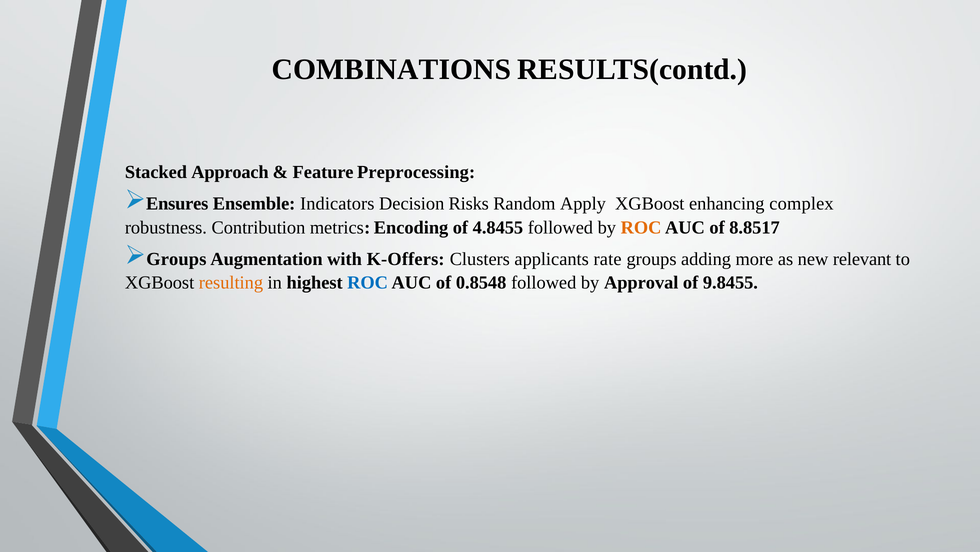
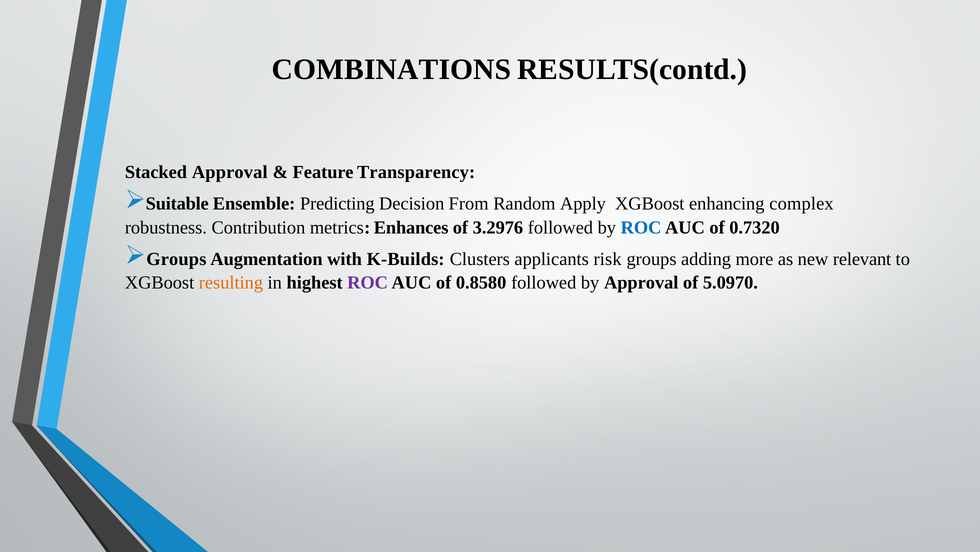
Stacked Approach: Approach -> Approval (230, 172)
Preprocessing: Preprocessing -> Transparency (416, 172)
Ensures: Ensures -> Suitable (177, 204)
Indicators: Indicators -> Predicting (337, 204)
Risks: Risks -> From (469, 204)
Encoding: Encoding -> Enhances (411, 227)
4.8455: 4.8455 -> 3.2976 (498, 227)
ROC colour: orange -> blue (641, 227)
8.8517: 8.8517 -> 0.7320 (755, 227)
K-Offers: K-Offers -> K-Builds (406, 259)
rate: rate -> risk (608, 259)
ROC colour: blue -> purple (368, 282)
0.8548: 0.8548 -> 0.8580 (481, 282)
9.8455: 9.8455 -> 5.0970 (730, 282)
